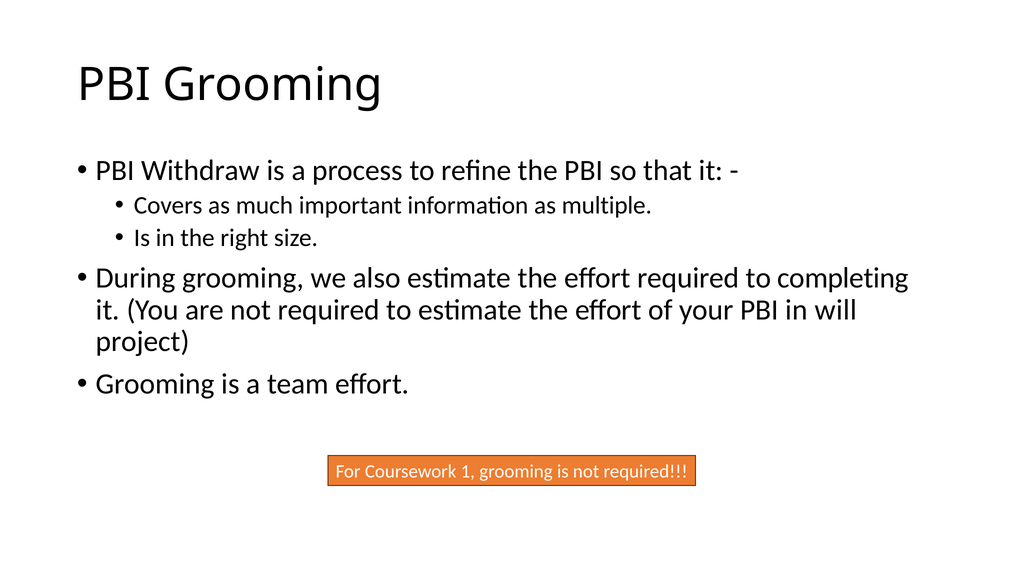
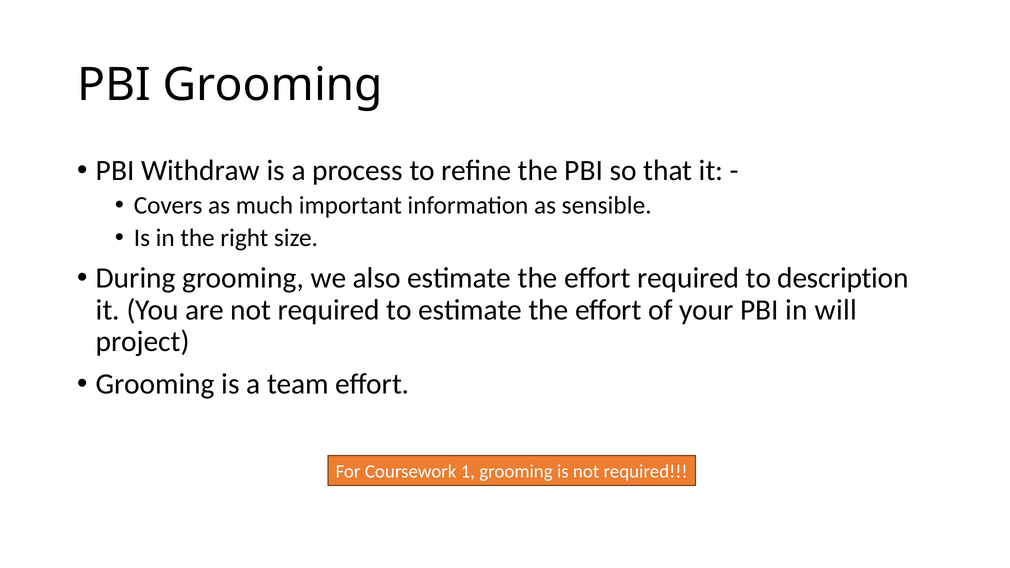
multiple: multiple -> sensible (607, 206)
completing: completing -> description (843, 278)
